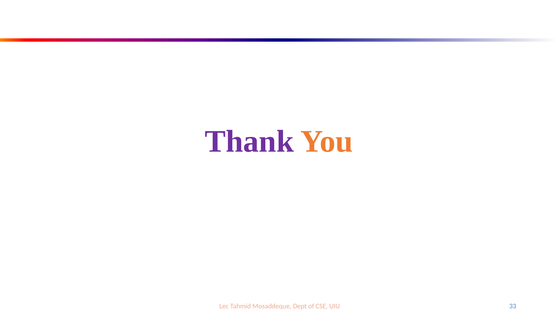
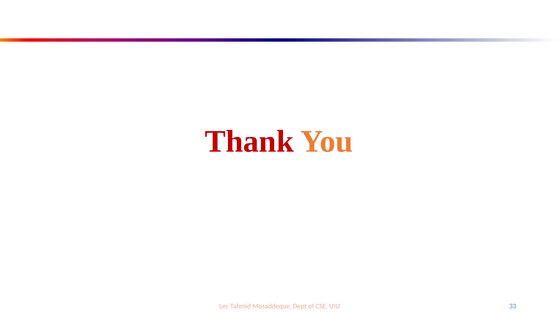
Thank colour: purple -> red (249, 141)
